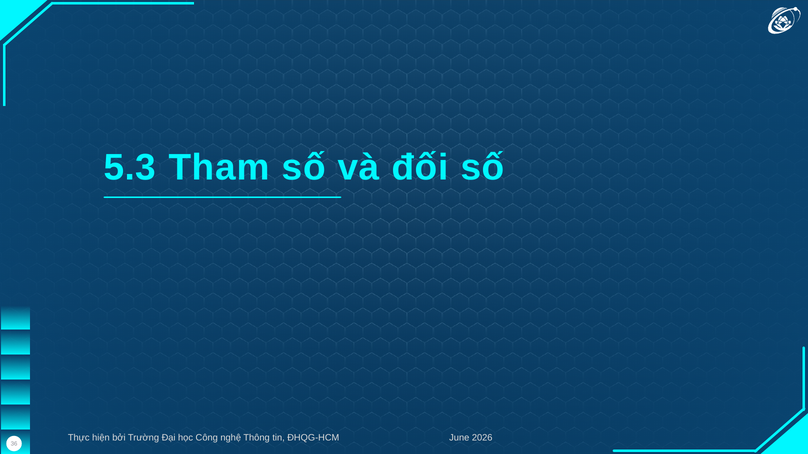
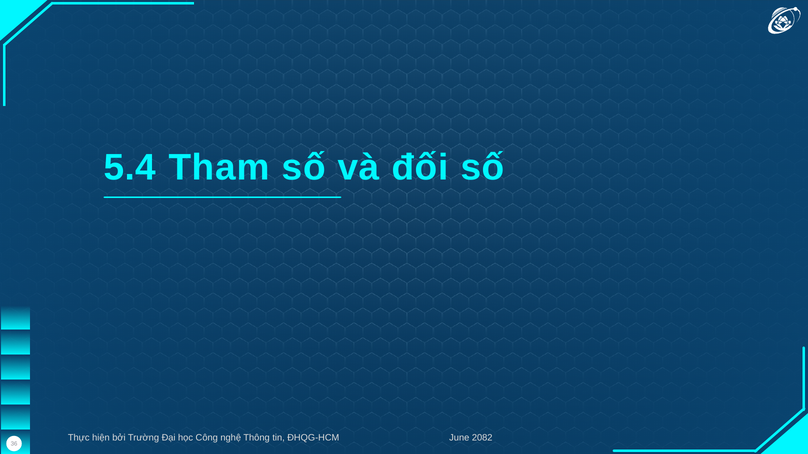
5.3: 5.3 -> 5.4 (130, 168)
2026: 2026 -> 2082 (482, 438)
